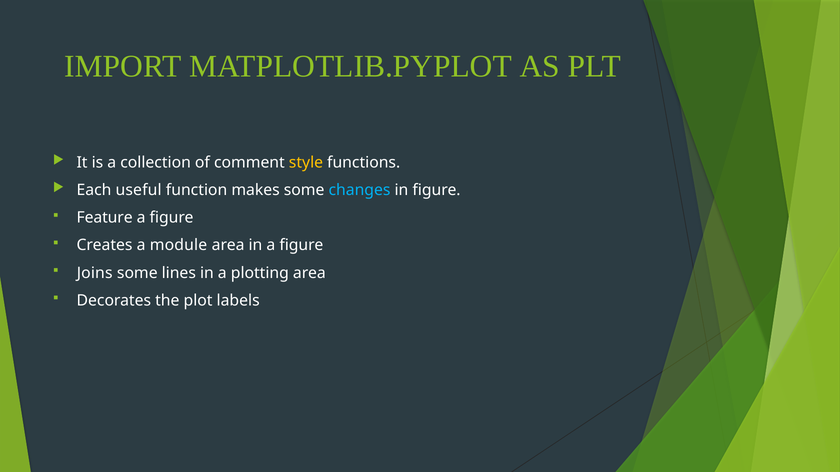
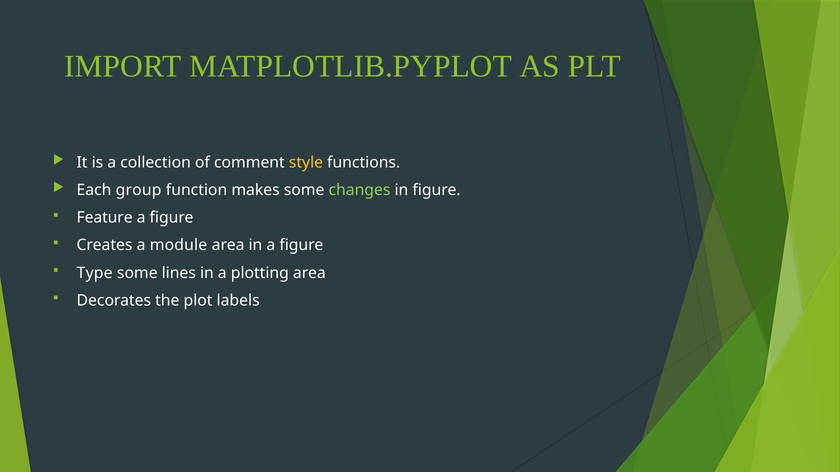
useful: useful -> group (139, 190)
changes colour: light blue -> light green (359, 190)
Joins: Joins -> Type (95, 273)
